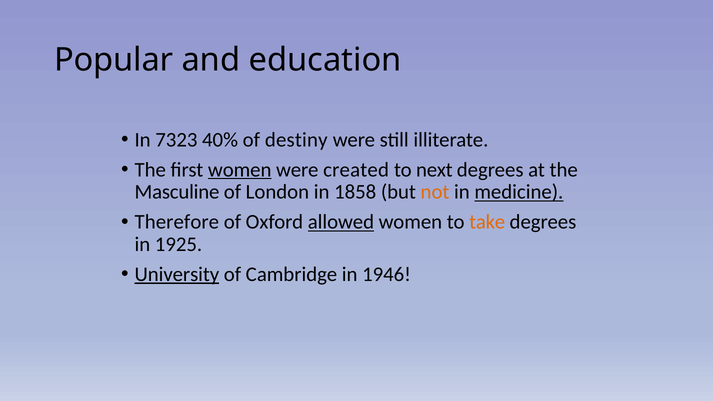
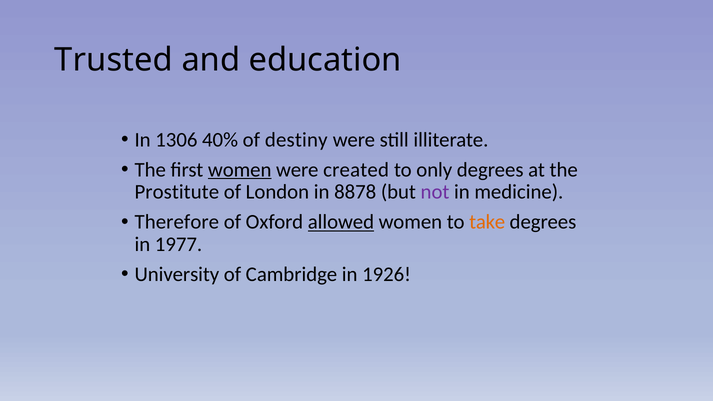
Popular: Popular -> Trusted (114, 60)
7323: 7323 -> 1306 (176, 140)
next: next -> only (434, 170)
Masculine: Masculine -> Prostitute (177, 192)
1858: 1858 -> 8878 (355, 192)
not colour: orange -> purple (435, 192)
medicine underline: present -> none (519, 192)
1925: 1925 -> 1977 (179, 244)
University underline: present -> none (177, 274)
1946: 1946 -> 1926 (387, 274)
